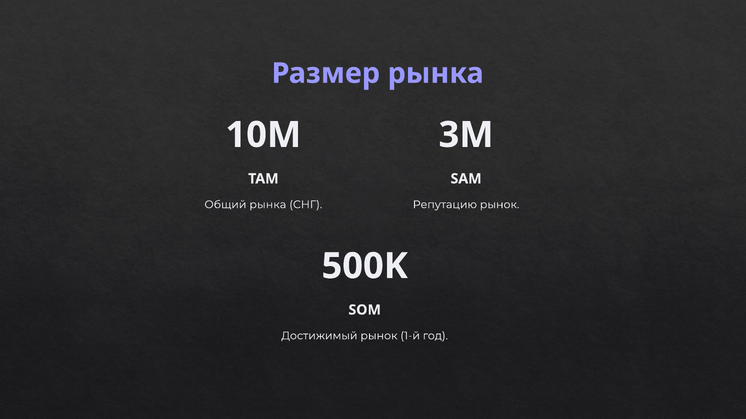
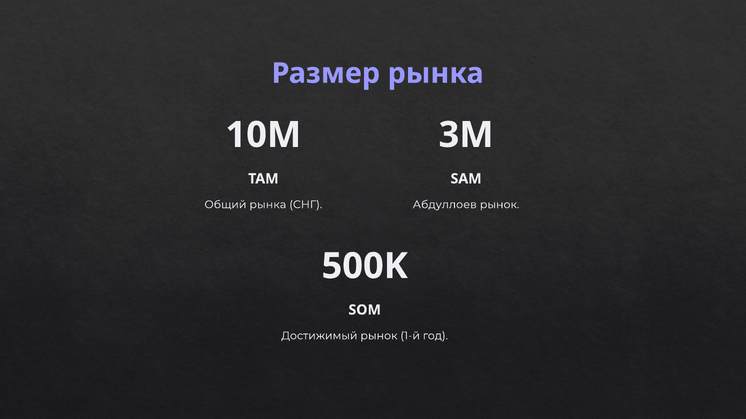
Репутацию: Репутацию -> Абдуллоев (445, 205)
